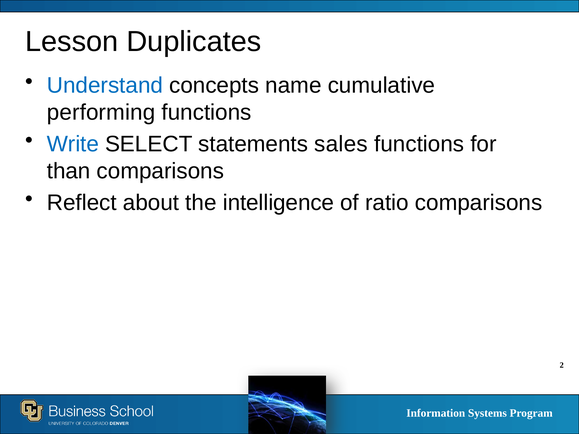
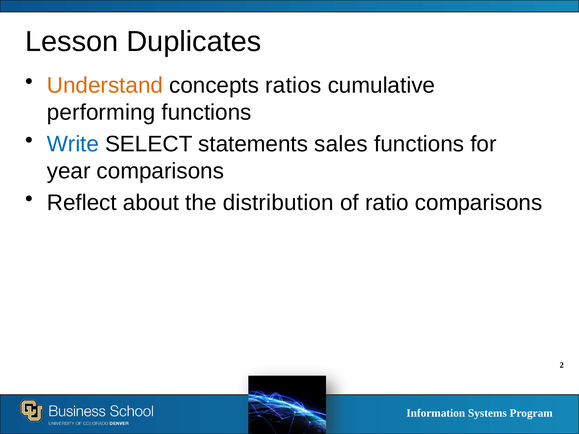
Understand colour: blue -> orange (105, 86)
name: name -> ratios (293, 86)
than: than -> year (69, 171)
intelligence: intelligence -> distribution (278, 203)
